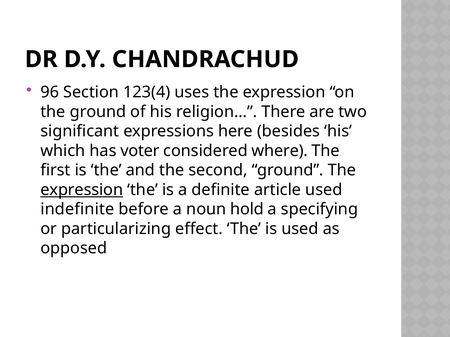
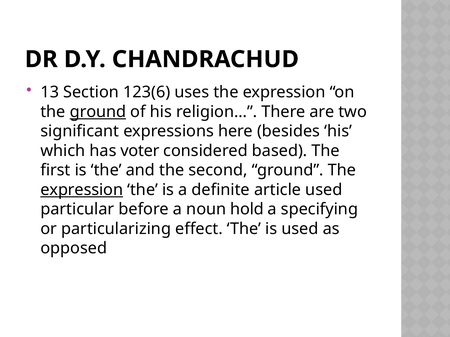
96: 96 -> 13 (50, 92)
123(4: 123(4 -> 123(6 (147, 92)
ground underline: none -> present (98, 112)
where: where -> based (280, 151)
indefinite: indefinite -> particular (77, 210)
